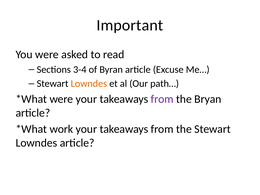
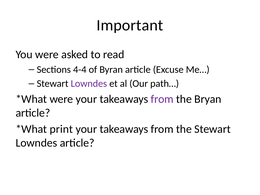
3-4: 3-4 -> 4-4 (80, 69)
Lowndes colour: orange -> purple (89, 84)
work: work -> print (61, 129)
